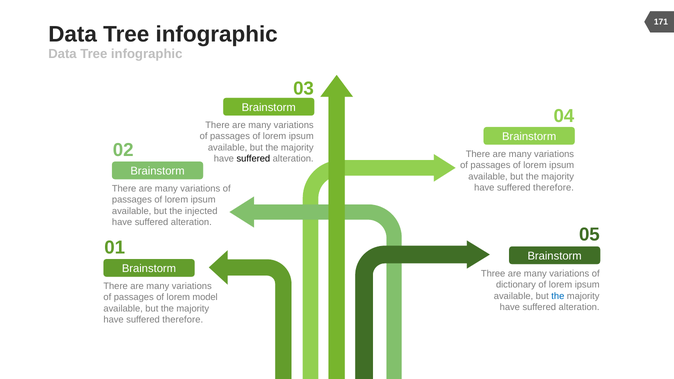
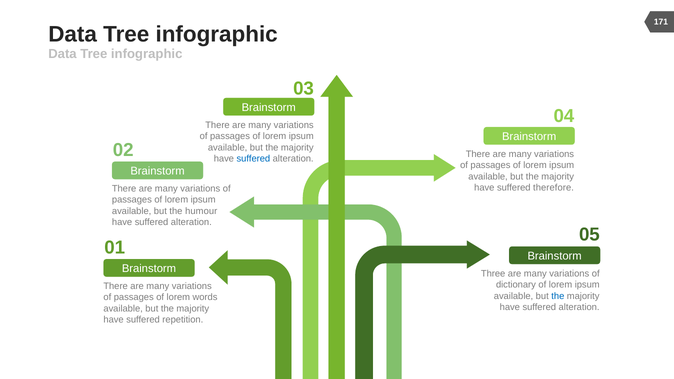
suffered colour: black -> blue (253, 159)
injected: injected -> humour (201, 211)
model: model -> words (205, 297)
therefore: therefore -> repetition (183, 320)
